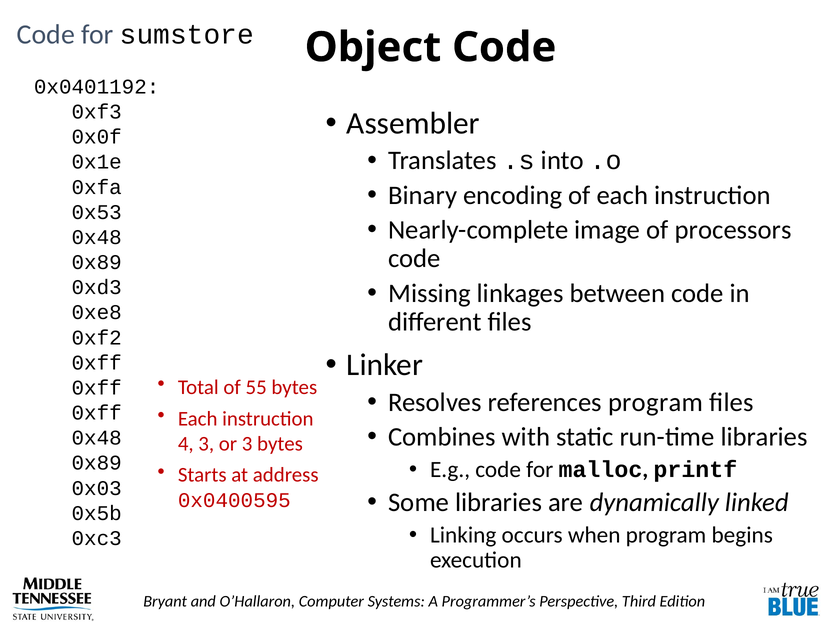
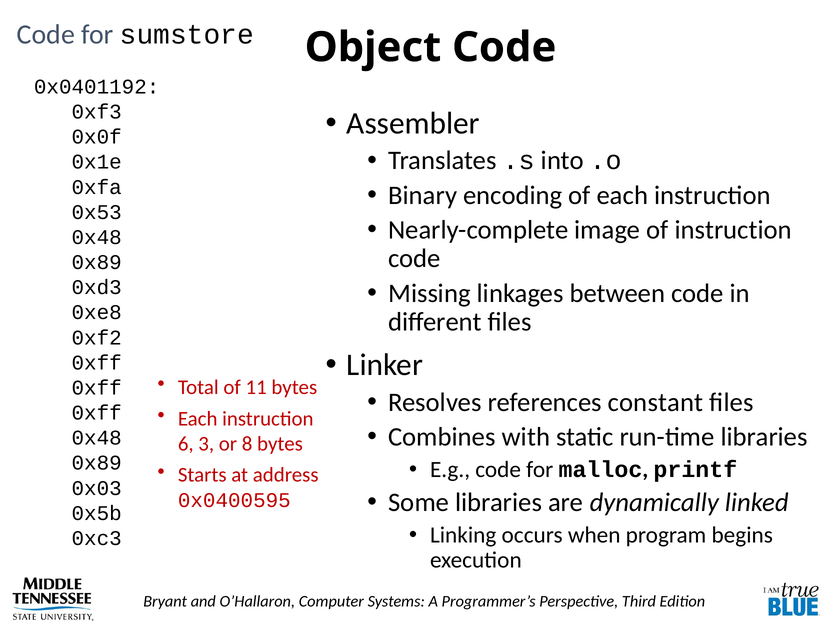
of processors: processors -> instruction (733, 230)
55: 55 -> 11 (256, 387)
references program: program -> constant (656, 402)
4: 4 -> 6 (186, 444)
or 3: 3 -> 8 (247, 444)
